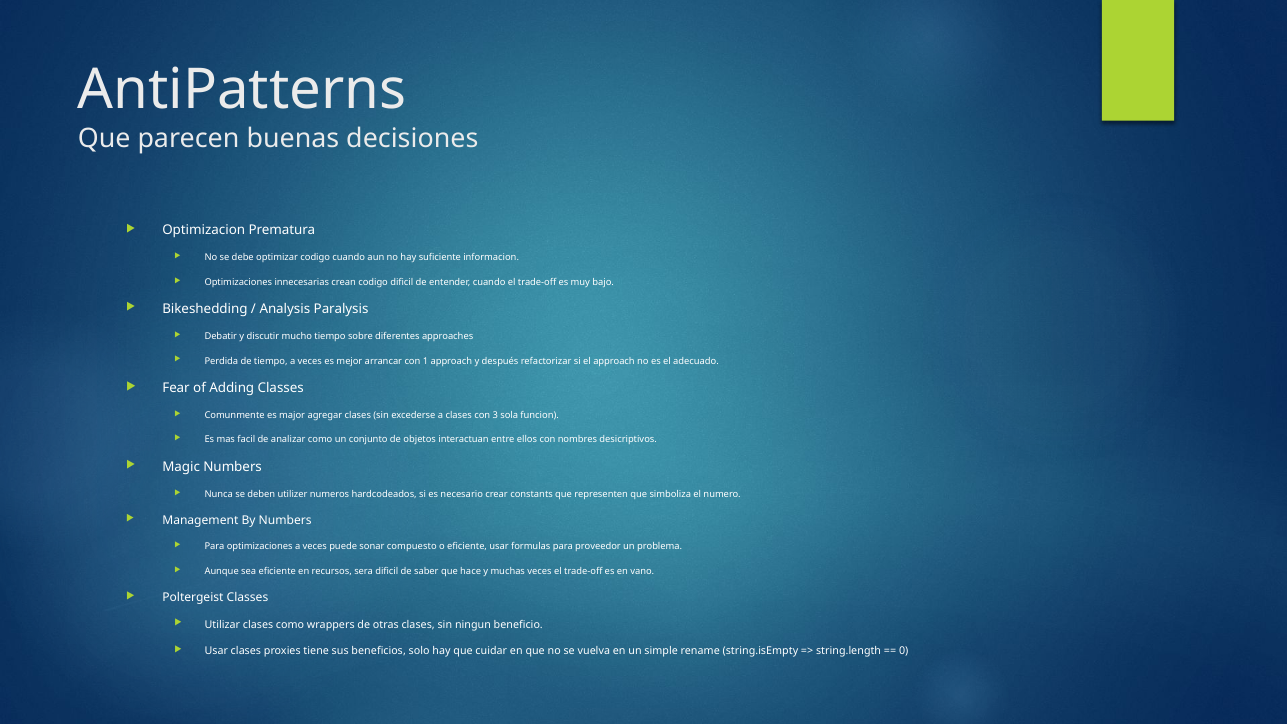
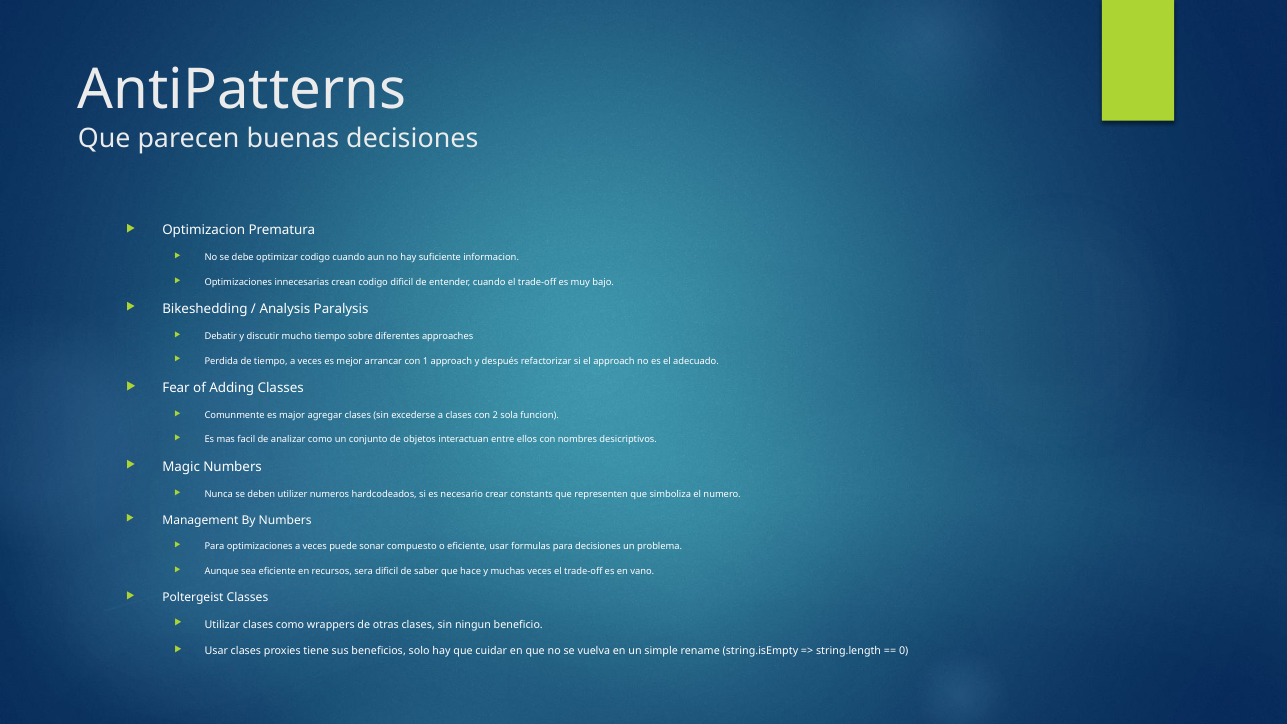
3: 3 -> 2 (495, 415)
para proveedor: proveedor -> decisiones (598, 547)
